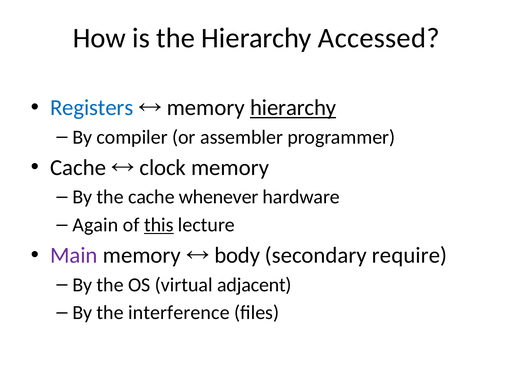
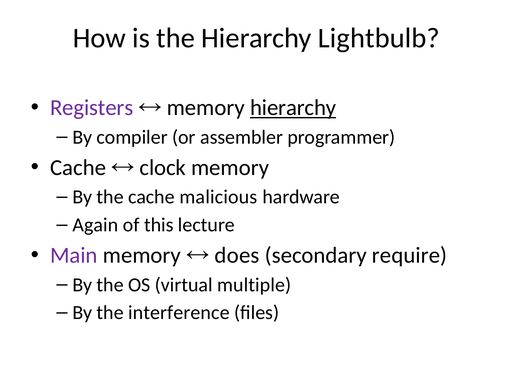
Accessed: Accessed -> Lightbulb (379, 38)
Registers colour: blue -> purple (92, 108)
whenever: whenever -> malicious (218, 197)
this underline: present -> none (159, 225)
body: body -> does (237, 255)
adjacent: adjacent -> multiple (254, 285)
